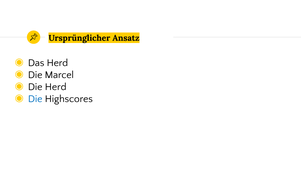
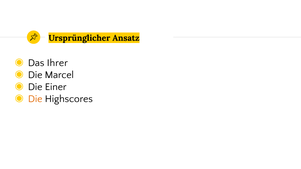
Das Herd: Herd -> Ihrer (57, 63)
Die Herd: Herd -> Einer (56, 87)
Die colour: blue -> orange (35, 99)
